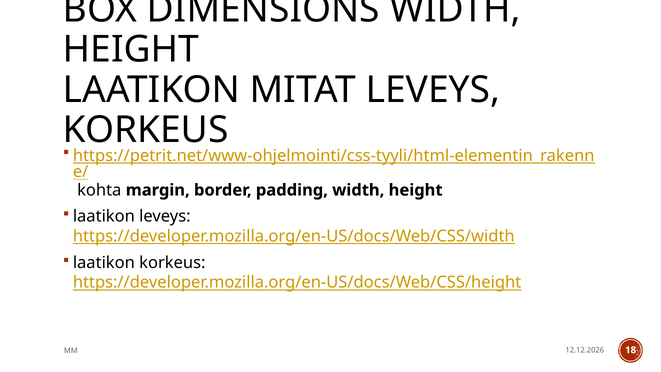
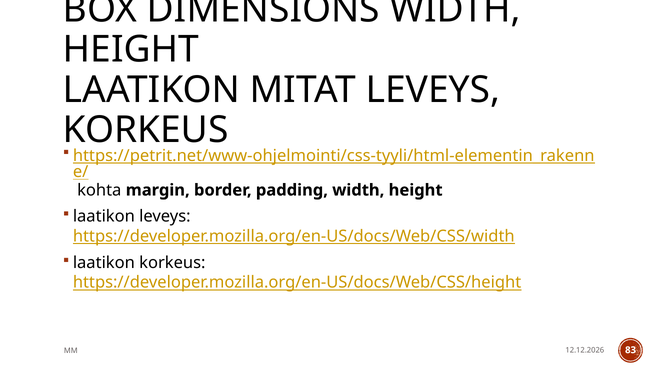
18: 18 -> 83 (631, 350)
